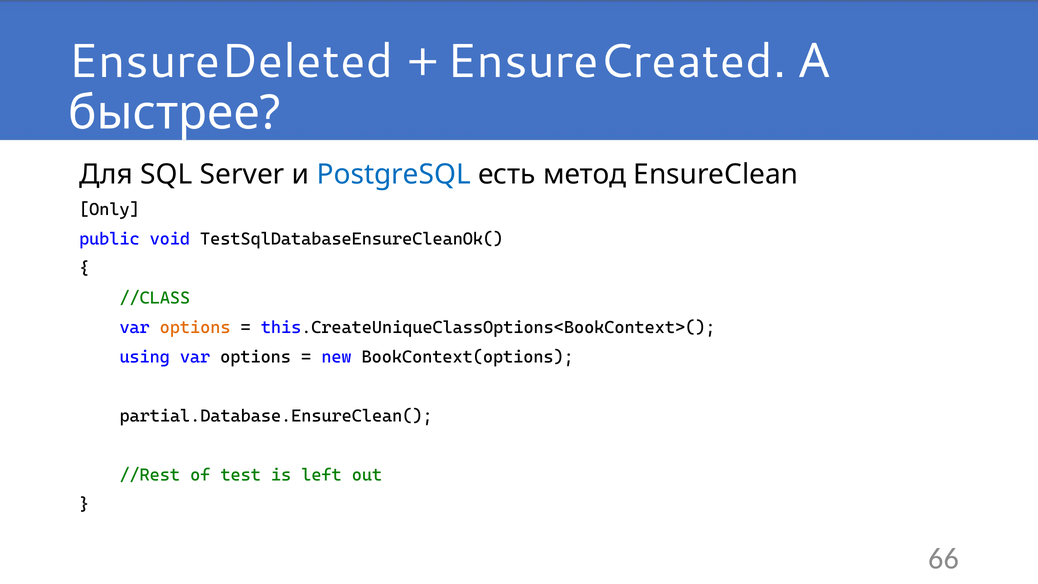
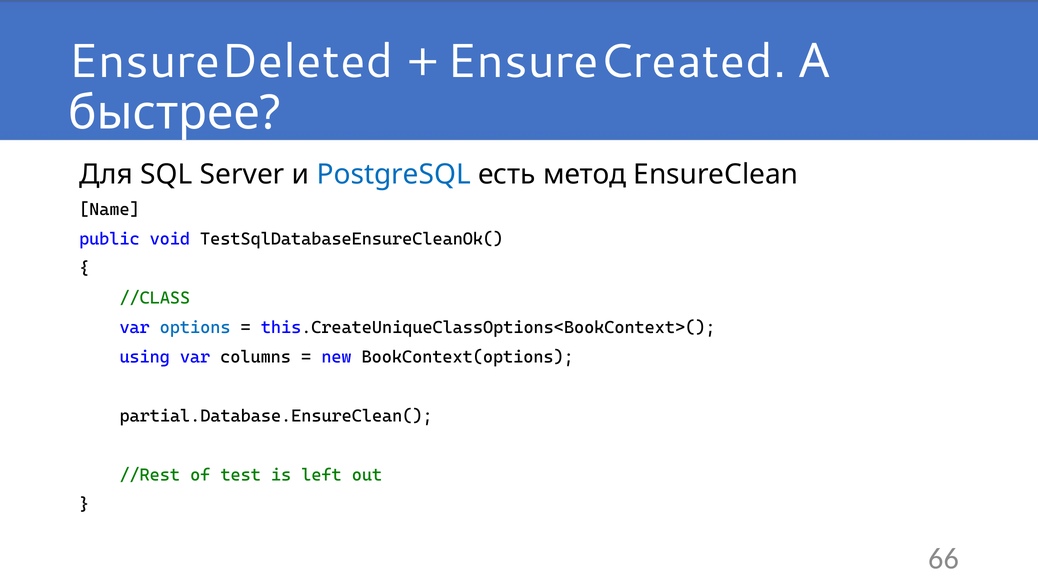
Only: Only -> Name (109, 210)
options colour: orange -> blue (195, 328)
using var options: options -> columns (256, 357)
